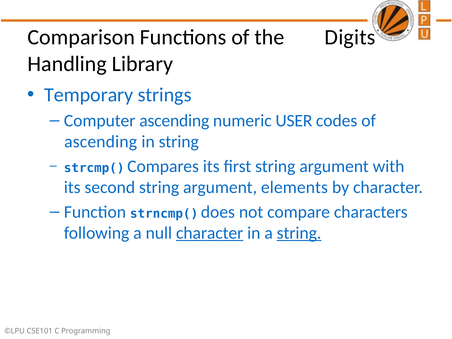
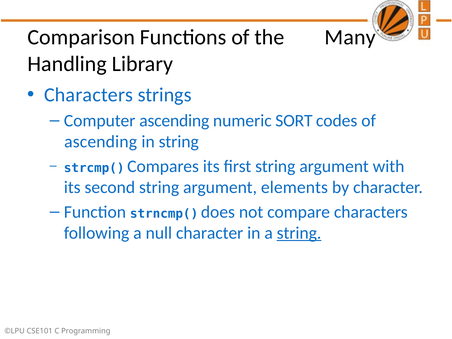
Digits: Digits -> Many (350, 37)
Temporary: Temporary -> Characters (89, 95)
USER: USER -> SORT (294, 121)
character underline: present -> none (210, 233)
